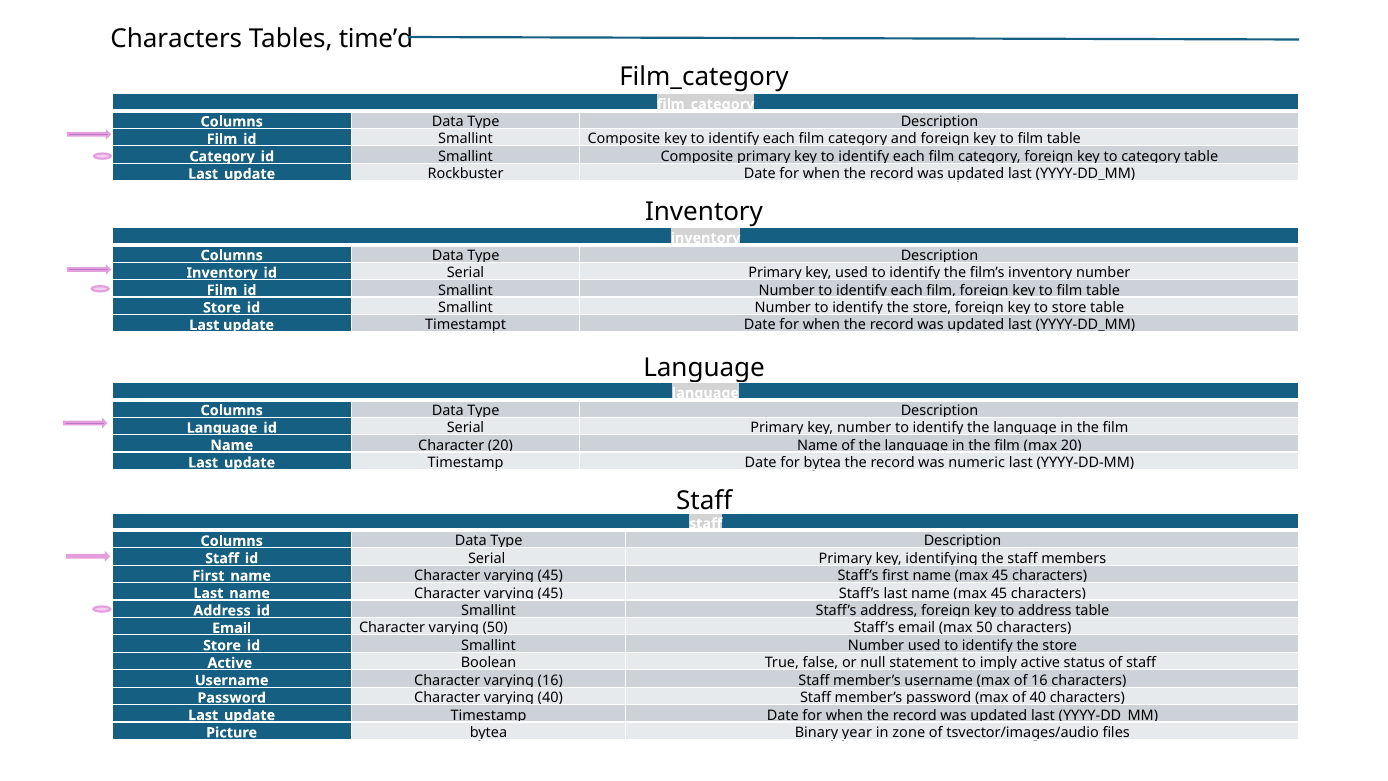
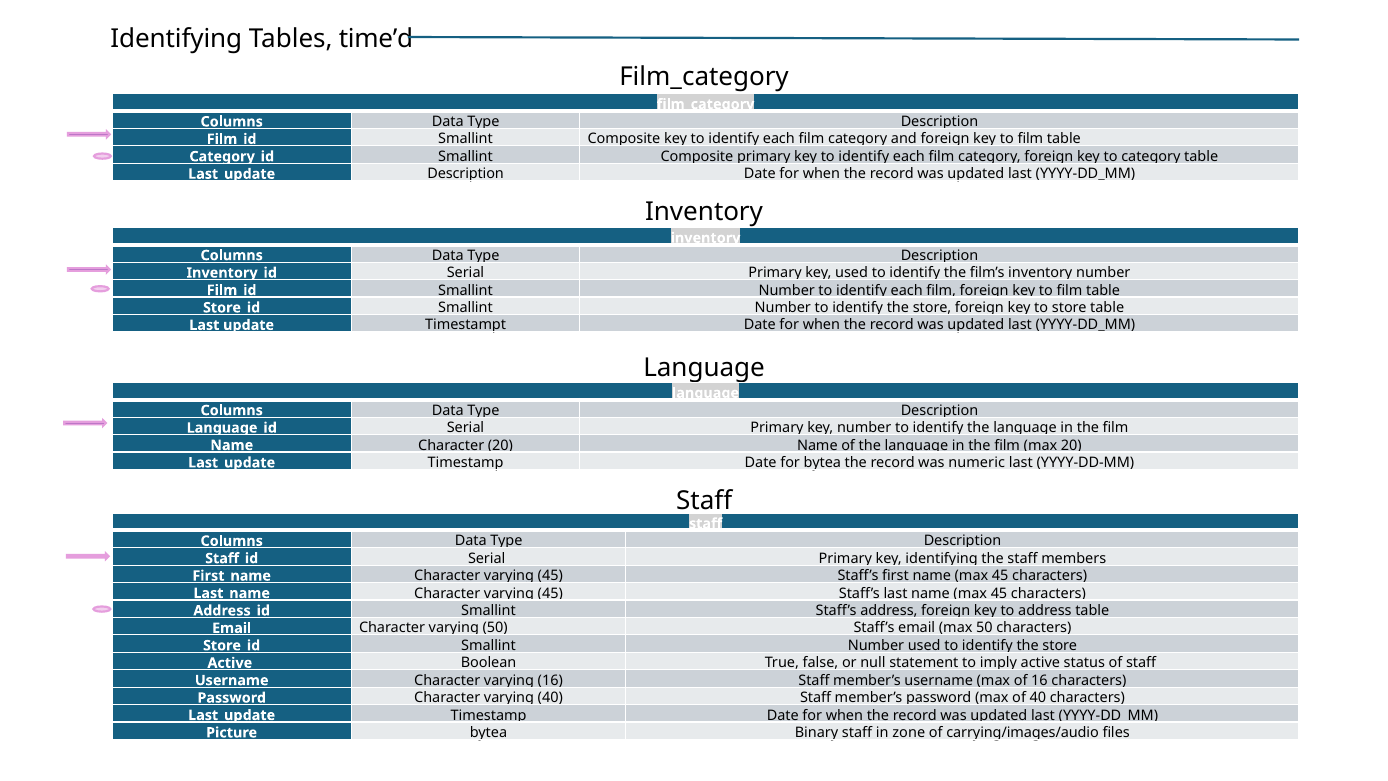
Characters: Characters -> Identifying (176, 39)
Rockbuster: Rockbuster -> Description (466, 174)
Binary year: year -> staff (857, 732)
tsvector/images/audio: tsvector/images/audio -> carrying/images/audio (1023, 732)
